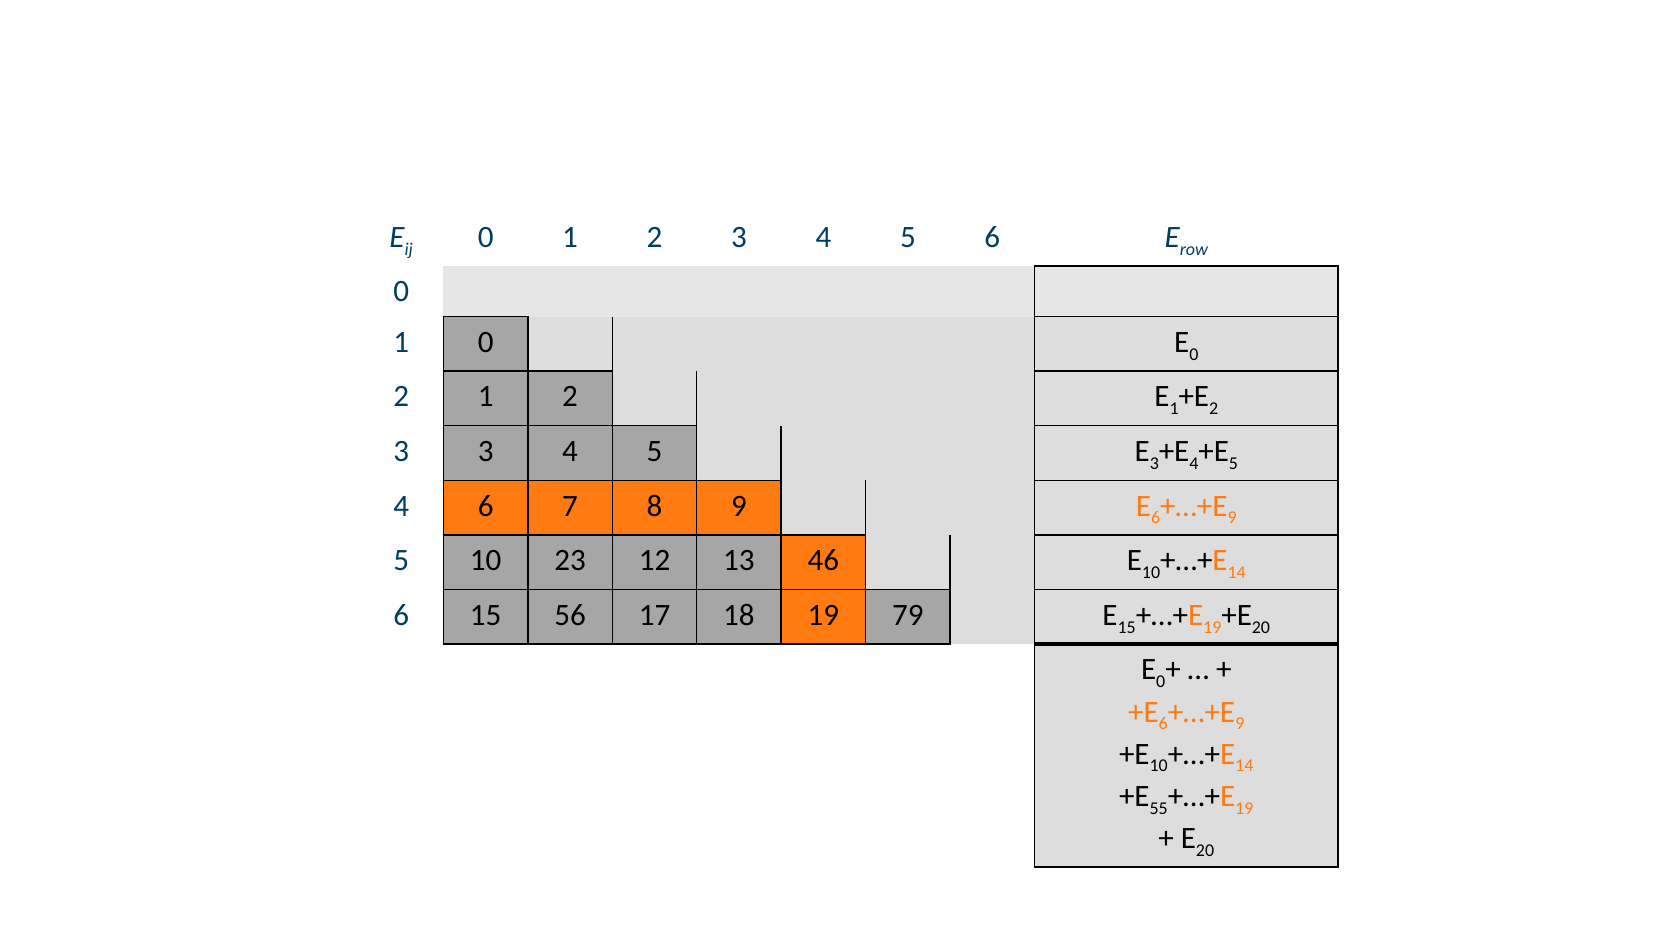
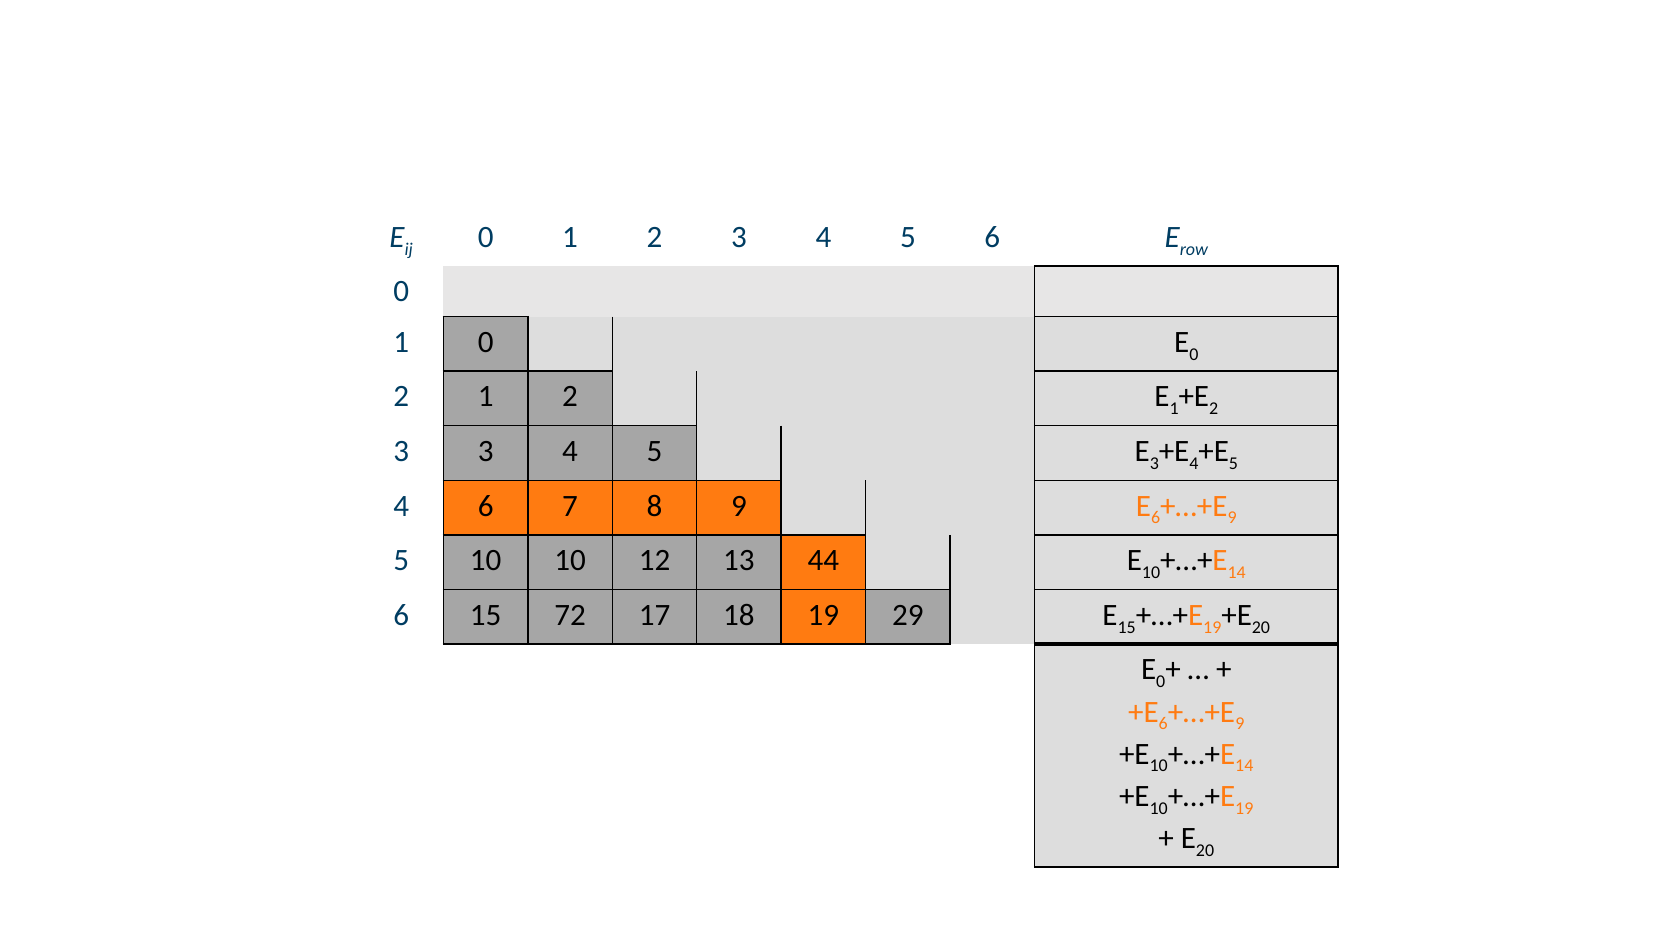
10 23: 23 -> 10 (570, 561)
46: 46 -> 44 (823, 561)
56: 56 -> 72 (570, 615)
79: 79 -> 29 (908, 615)
55: 55 -> 10 (1159, 809)
